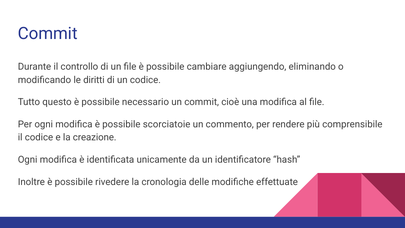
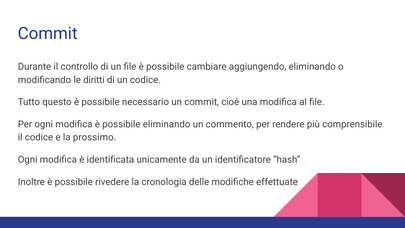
possibile scorciatoie: scorciatoie -> eliminando (167, 124)
creazione: creazione -> prossimo (95, 137)
